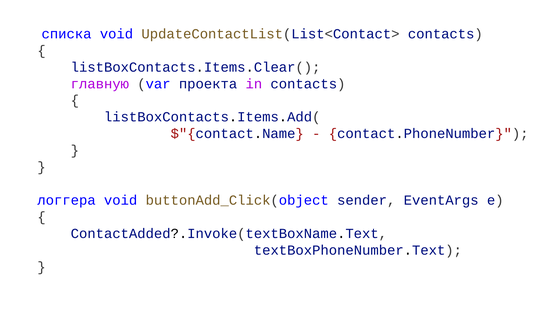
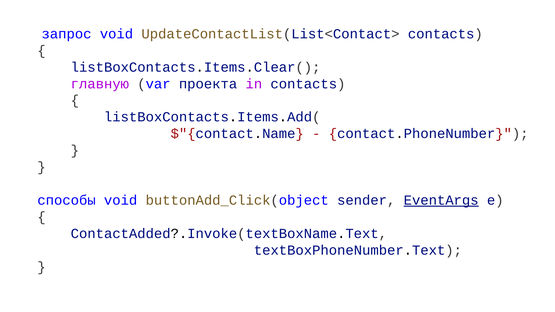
списка: списка -> запрос (67, 34)
логгера: логгера -> способы (67, 200)
EventArgs underline: none -> present (441, 200)
